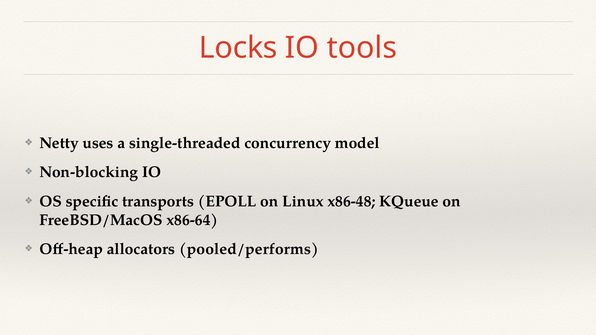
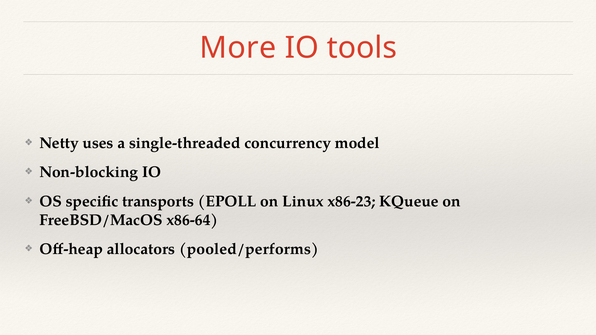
Locks: Locks -> More (238, 48)
x86-48: x86-48 -> x86-23 (351, 201)
